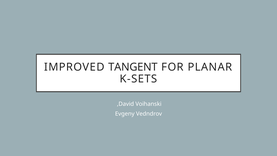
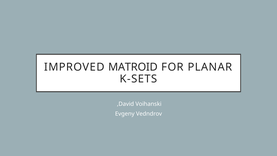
TANGENT: TANGENT -> MATROID (133, 67)
